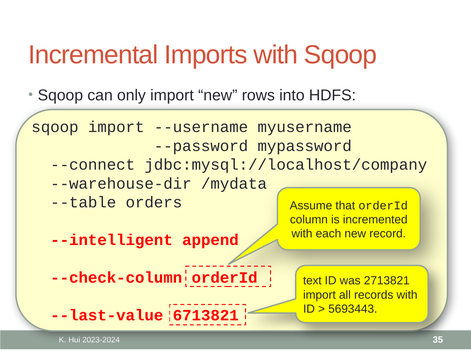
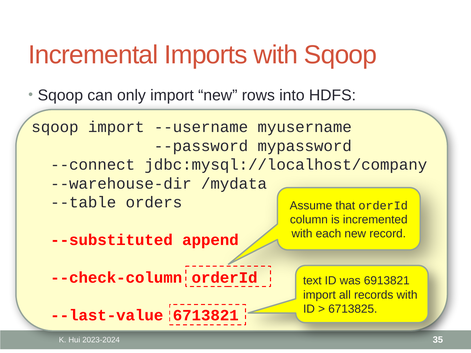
--intelligent: --intelligent -> --substituted (112, 240)
2713821: 2713821 -> 6913821 (387, 281)
5693443: 5693443 -> 6713825 (353, 309)
